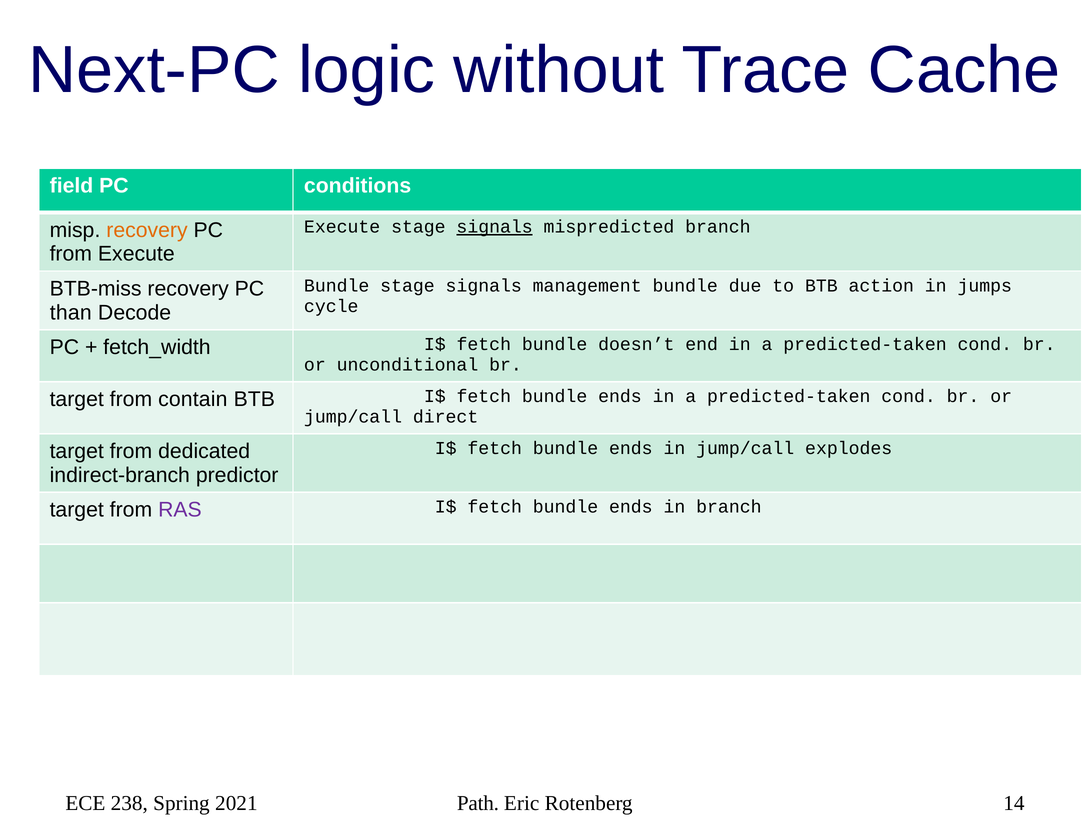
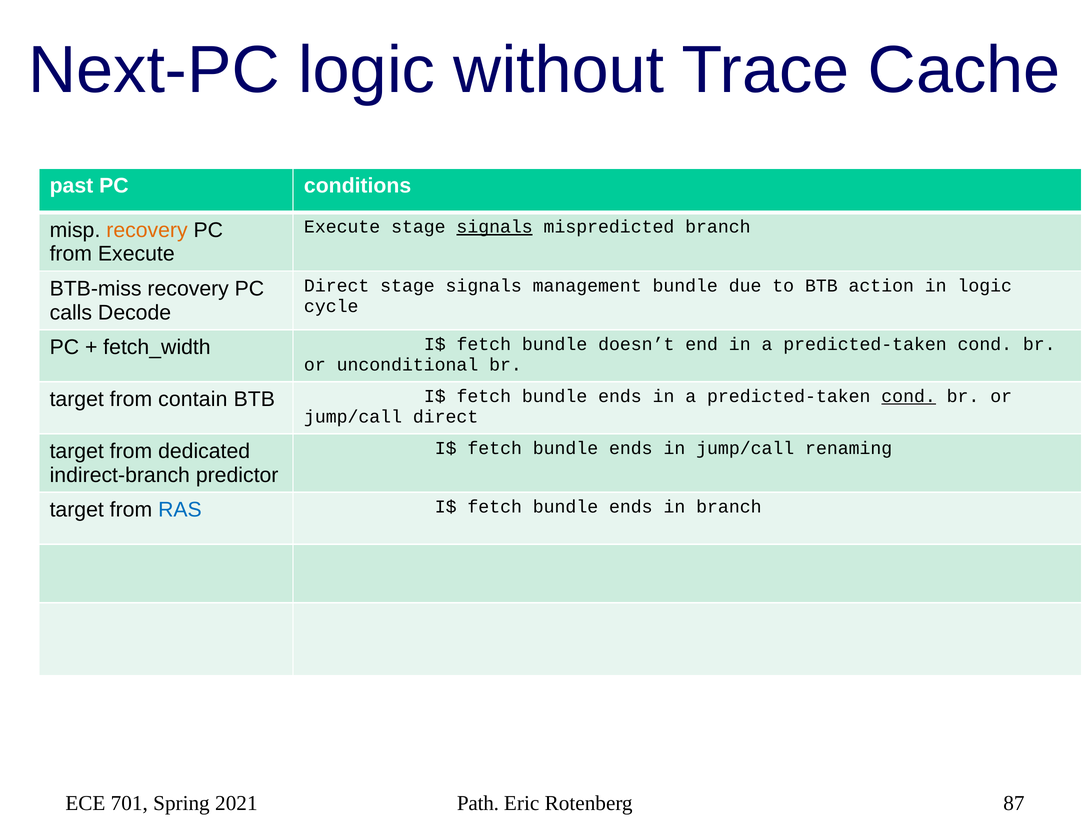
field: field -> past (71, 186)
Bundle: Bundle -> Direct (337, 285)
in jumps: jumps -> logic (985, 285)
than: than -> calls (71, 312)
cond underline: none -> present (909, 396)
explodes: explodes -> renaming (849, 448)
RAS colour: purple -> blue (180, 510)
238: 238 -> 701 (129, 803)
14: 14 -> 87 (1014, 803)
